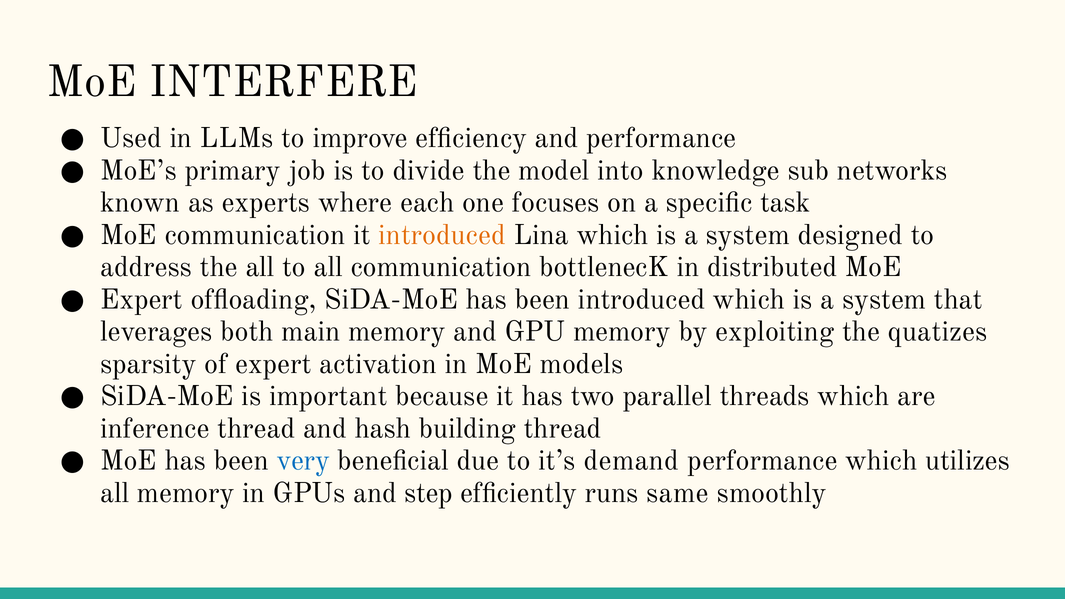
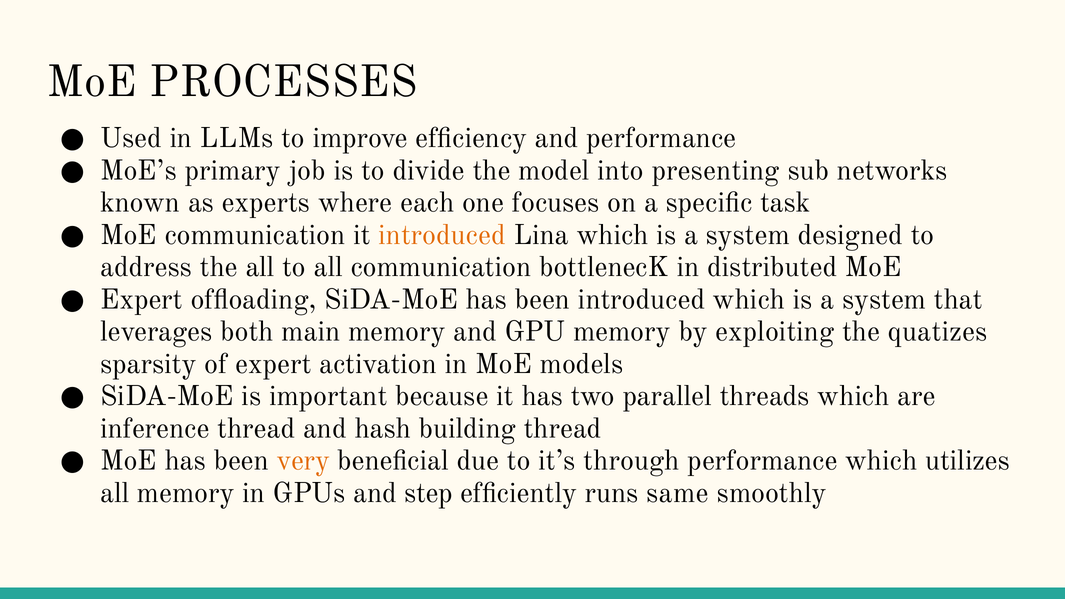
INTERFERE: INTERFERE -> PROCESSES (283, 82)
knowledge: knowledge -> presenting (716, 170)
very colour: blue -> orange (303, 461)
demand: demand -> through (632, 461)
